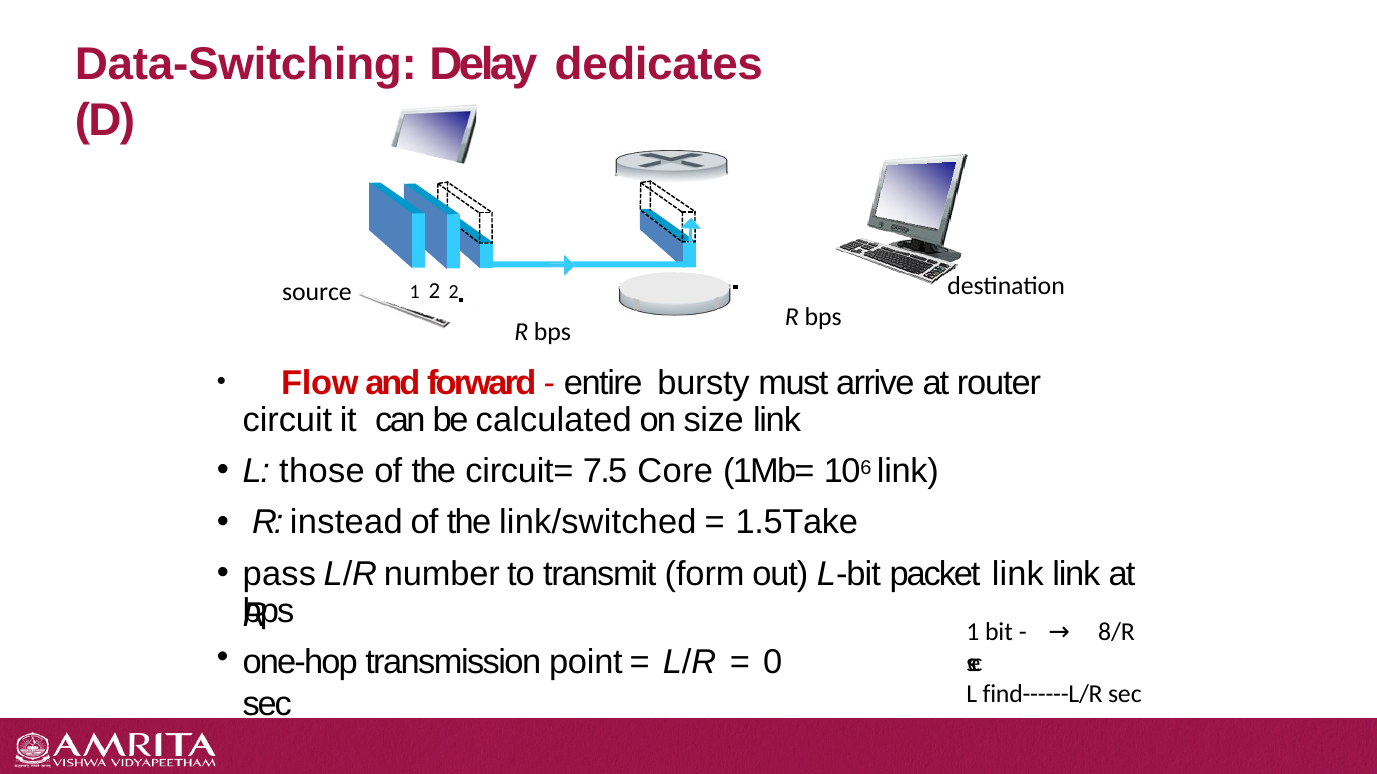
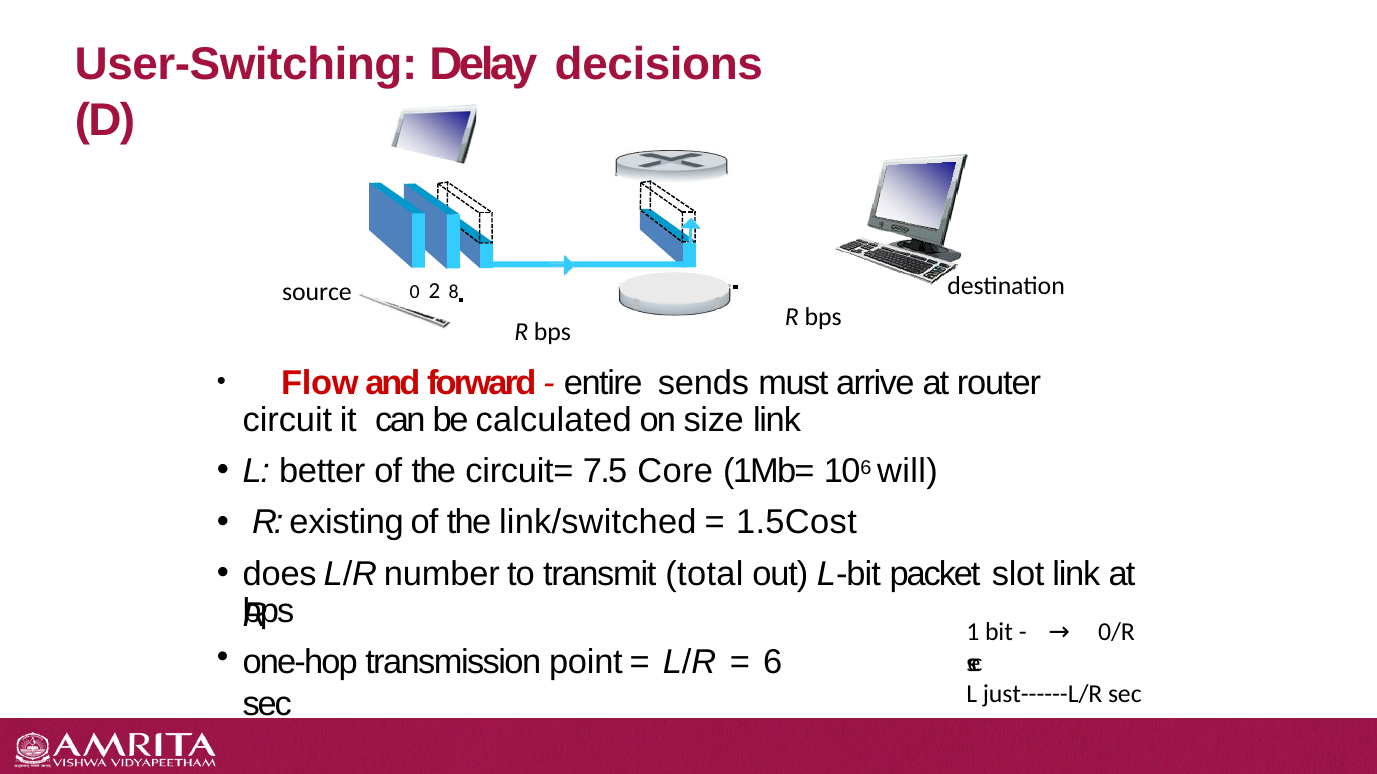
Data-Switching: Data-Switching -> User-Switching (246, 65)
dedicates: dedicates -> decisions (659, 65)
source 1: 1 -> 0 (415, 292)
2 2: 2 -> 8 (454, 292)
bursty: bursty -> sends (703, 383)
those: those -> better (322, 471)
link: link -> will (908, 471)
instead: instead -> existing (347, 523)
1.5Take: 1.5Take -> 1.5Cost (796, 523)
pass: pass -> does (280, 574)
form: form -> total (704, 574)
packet link: link -> slot (1018, 574)
8/R: 8/R -> 0/R (1116, 633)
0: 0 -> 6 (773, 663)
find------L/R: find------L/R -> just------L/R (1043, 694)
